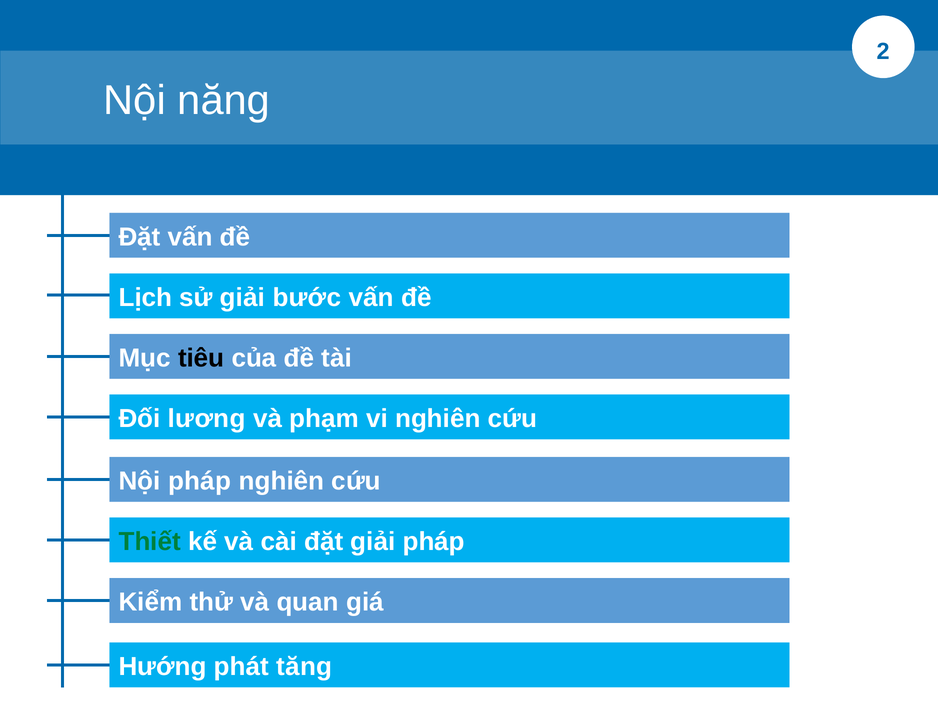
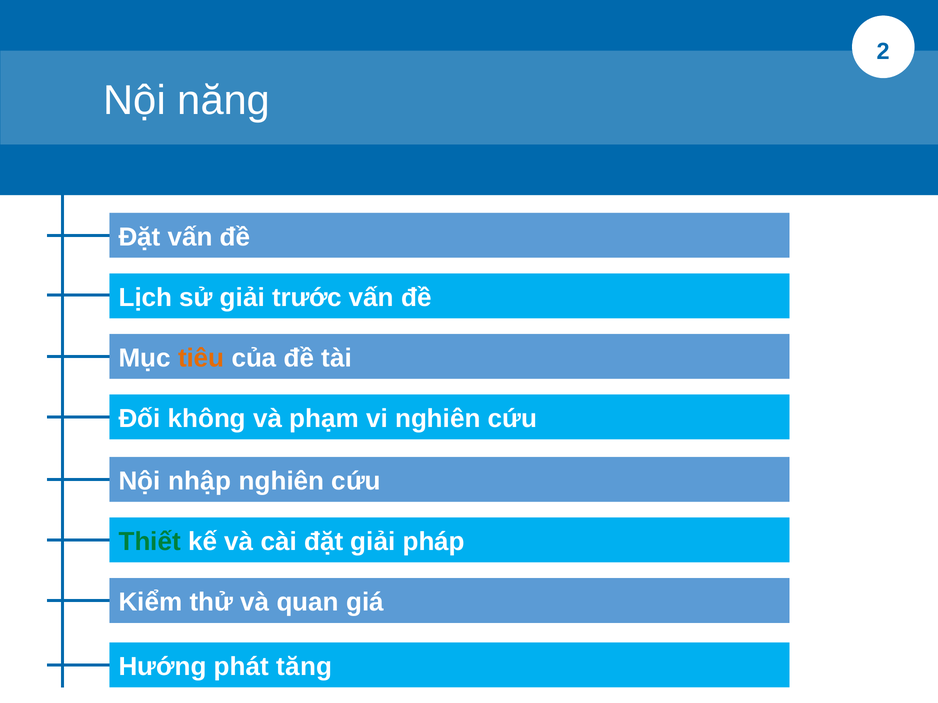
bước: bước -> trước (307, 298)
tiêu colour: black -> orange (201, 358)
lương: lương -> không (207, 419)
Nội pháp: pháp -> nhập (200, 482)
